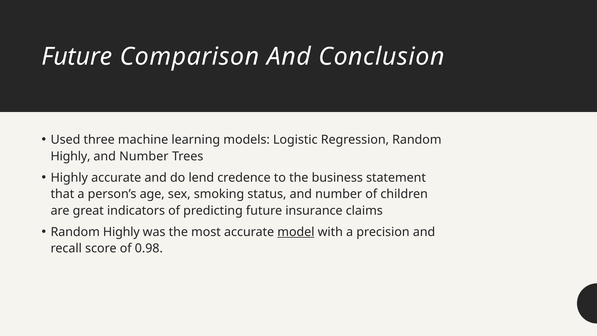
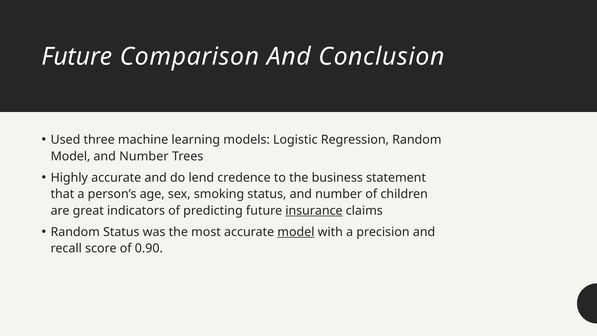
Highly: Highly -> Model (70, 156)
insurance underline: none -> present (314, 210)
Highly: Highly -> Status (121, 232)
0.98: 0.98 -> 0.90 (149, 248)
